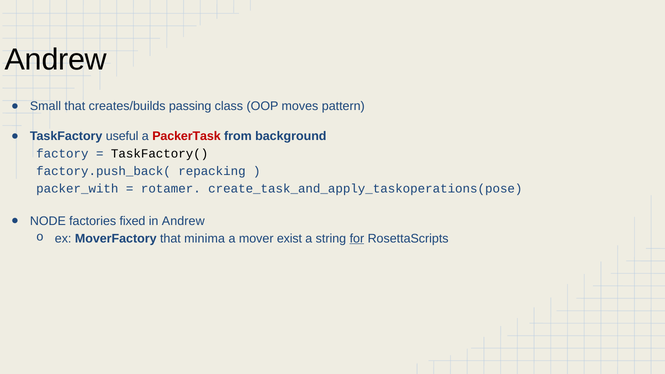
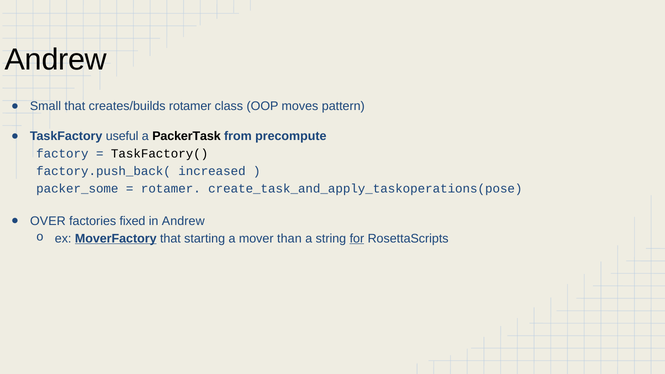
creates/builds passing: passing -> rotamer (190, 106)
PackerTask colour: red -> black (186, 136)
background: background -> precompute (291, 136)
repacking: repacking -> increased (212, 171)
packer_with: packer_with -> packer_some (77, 189)
NODE: NODE -> OVER (48, 221)
MoverFactory underline: none -> present (116, 239)
minima: minima -> starting (205, 239)
exist: exist -> than (289, 239)
